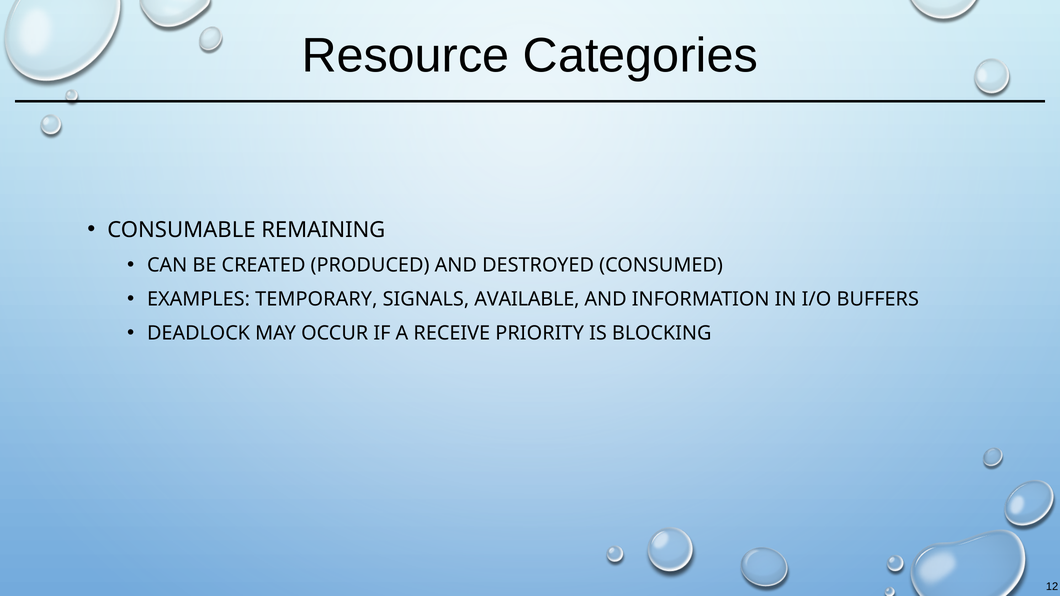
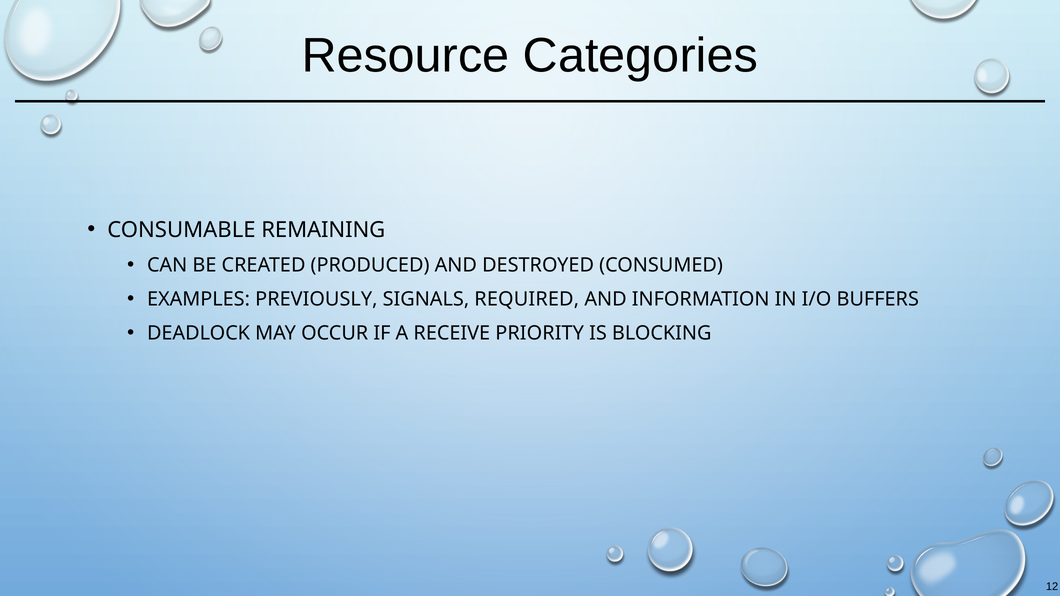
TEMPORARY: TEMPORARY -> PREVIOUSLY (316, 299)
AVAILABLE: AVAILABLE -> REQUIRED (527, 299)
